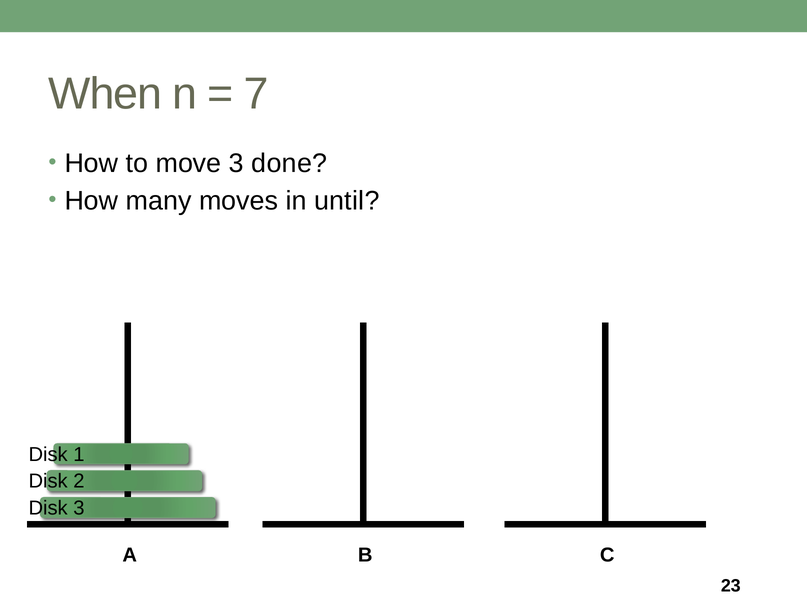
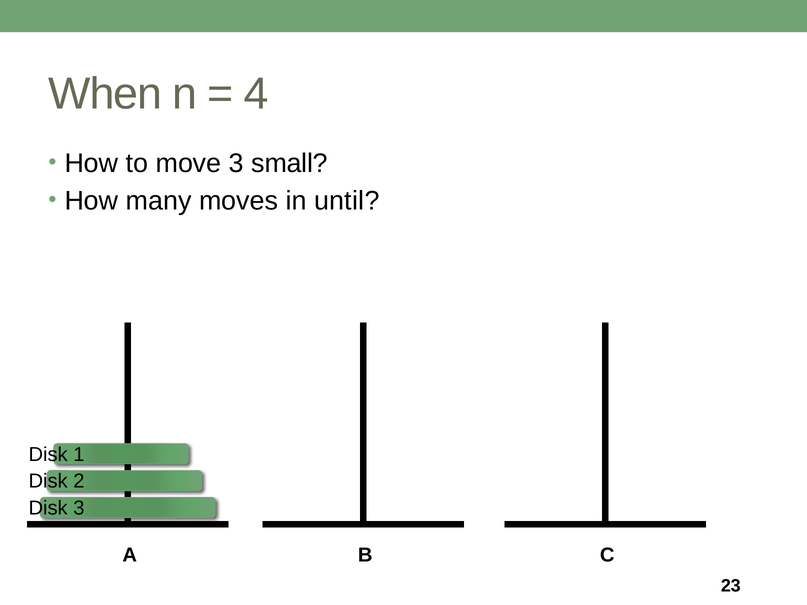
7: 7 -> 4 (256, 94)
done: done -> small (290, 163)
